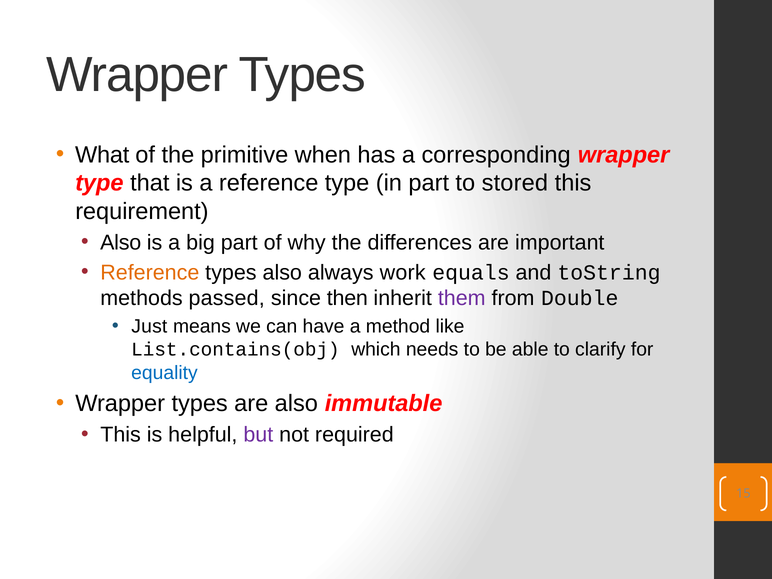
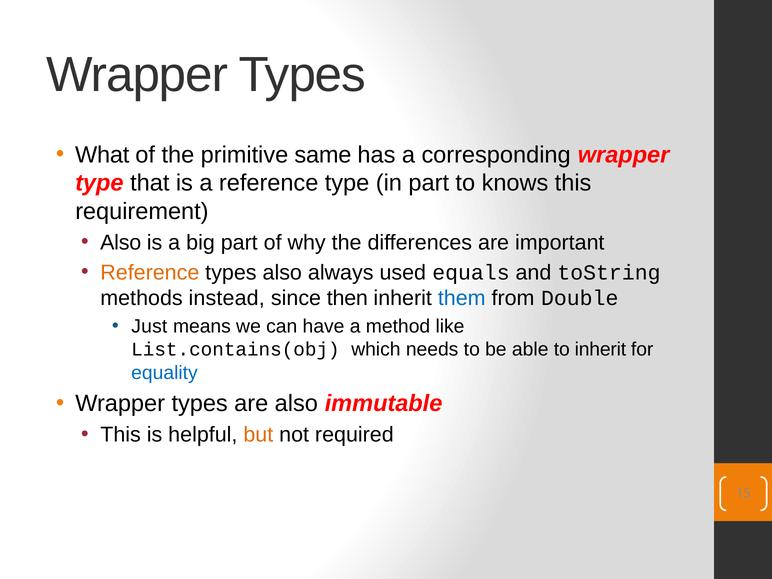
when: when -> same (323, 155)
stored: stored -> knows (515, 183)
work: work -> used (403, 273)
passed: passed -> instead (227, 298)
them colour: purple -> blue (462, 298)
to clarify: clarify -> inherit (600, 350)
but colour: purple -> orange (258, 435)
